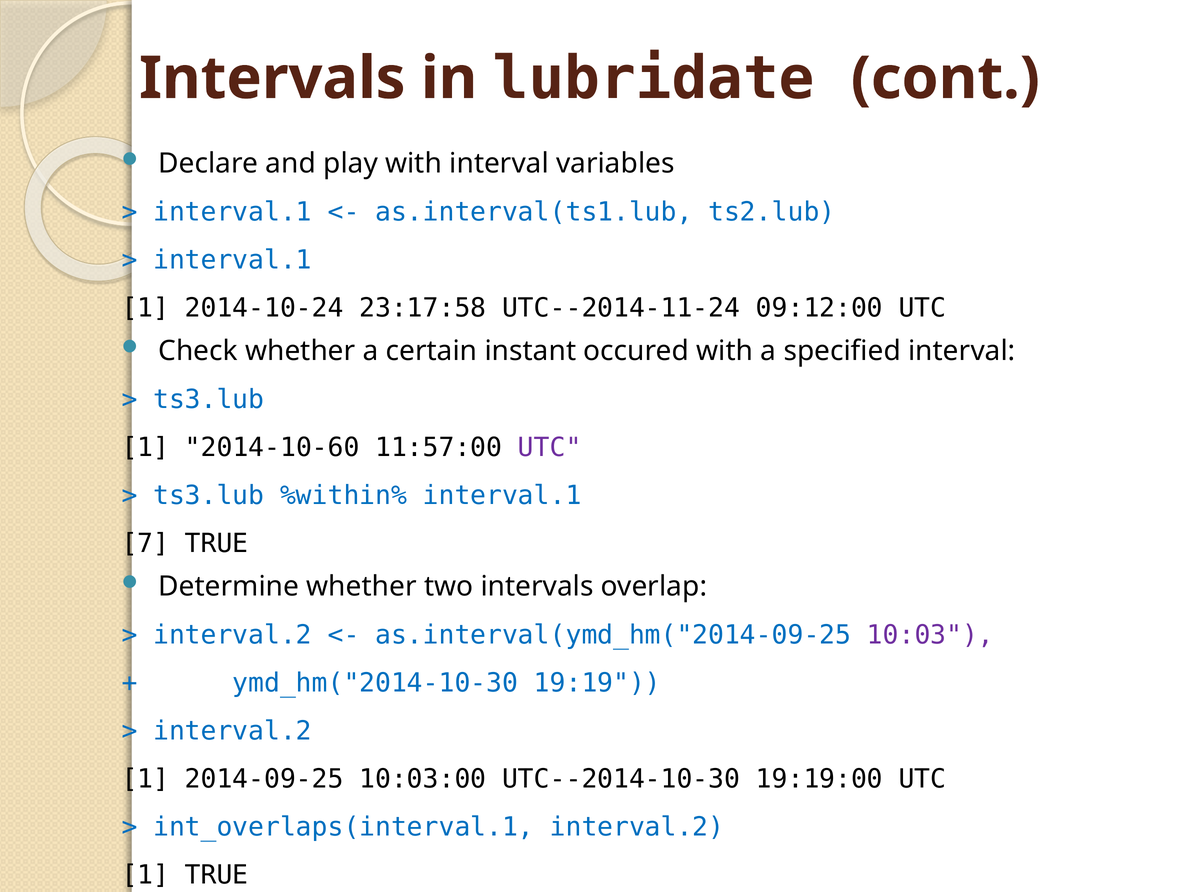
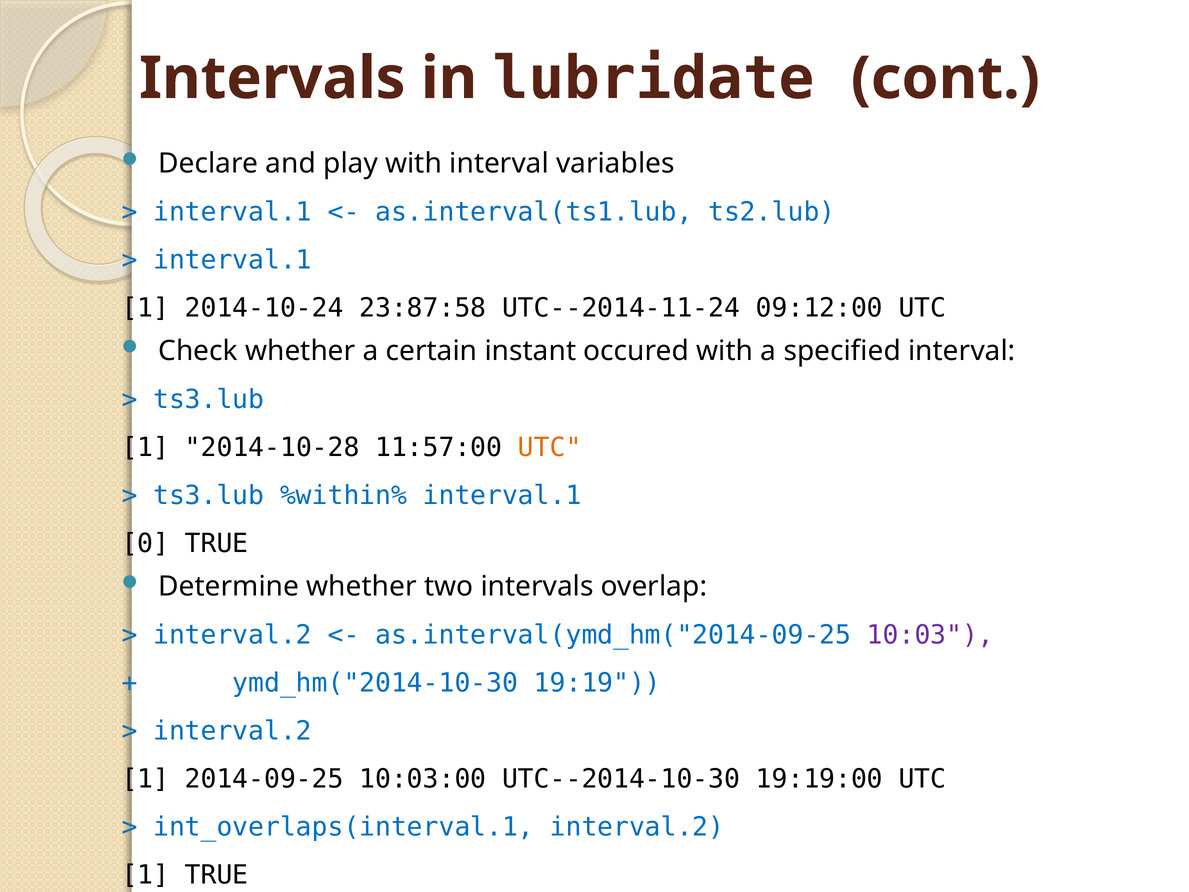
23:17:58: 23:17:58 -> 23:87:58 (423, 308)
2014-10-60: 2014-10-60 -> 2014-10-28 (272, 448)
UTC colour: purple -> orange (550, 448)
7: 7 -> 0 (145, 543)
